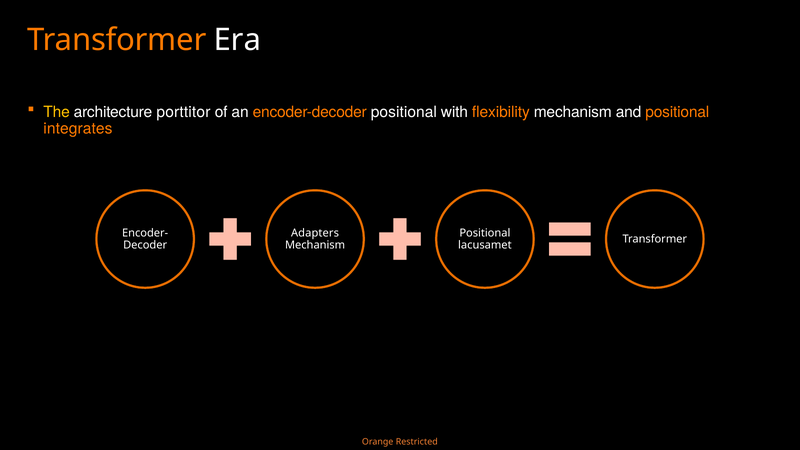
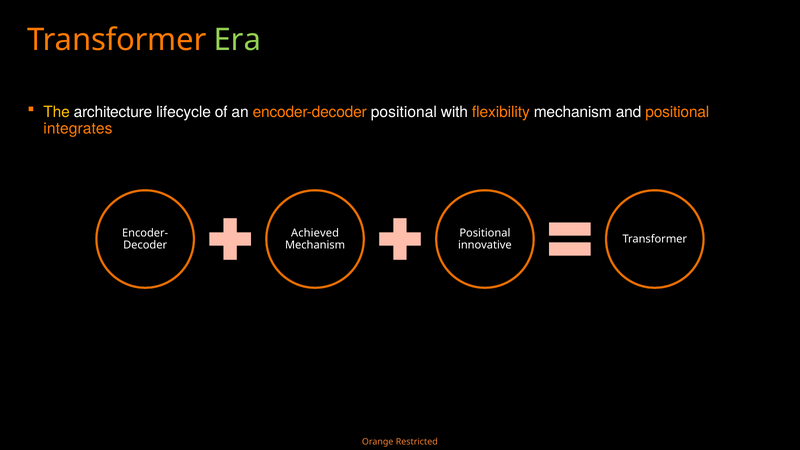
Era colour: white -> light green (237, 40)
porttitor: porttitor -> lifecycle (184, 112)
Adapters: Adapters -> Achieved (315, 233)
lacusamet: lacusamet -> innovative (485, 245)
